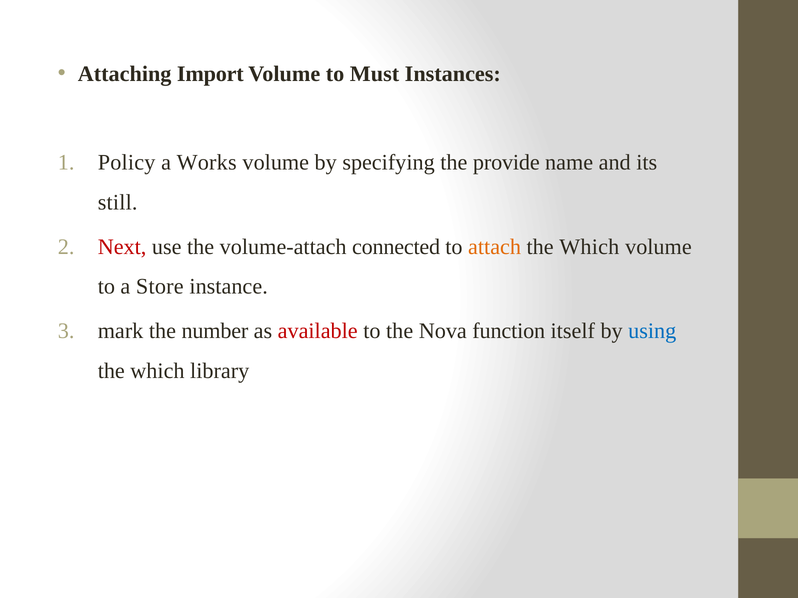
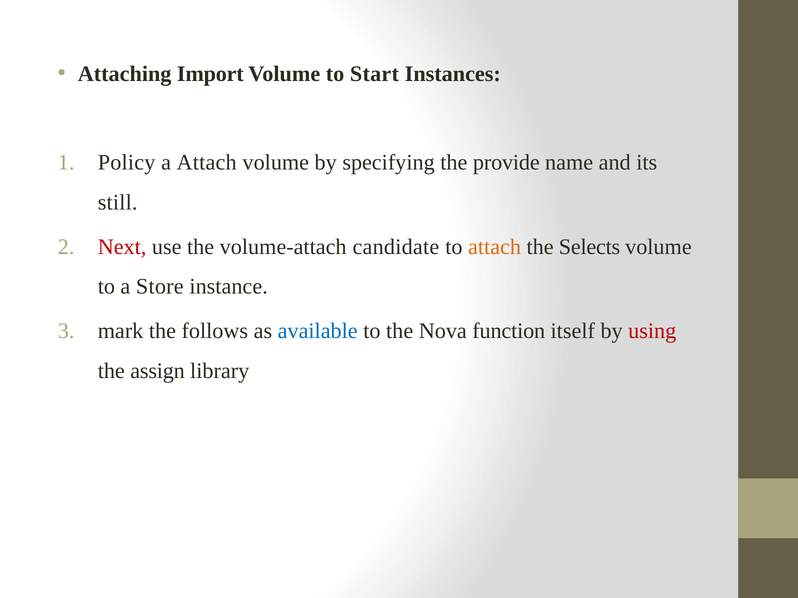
Must: Must -> Start (374, 74)
a Works: Works -> Attach (207, 163)
connected: connected -> candidate (396, 247)
Which: Which -> Selects (590, 247)
number: number -> follows (215, 331)
available colour: red -> blue (318, 331)
using colour: blue -> red (652, 331)
which: which -> assign (158, 371)
